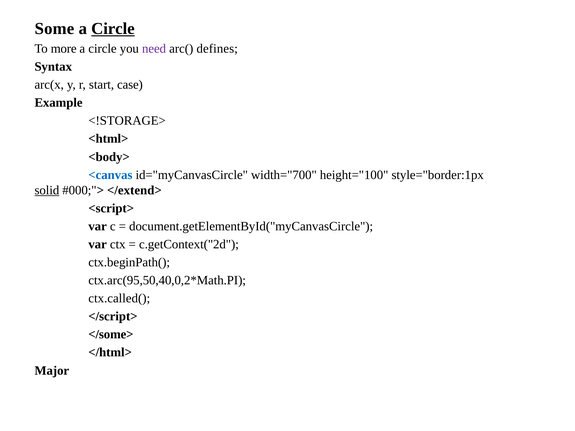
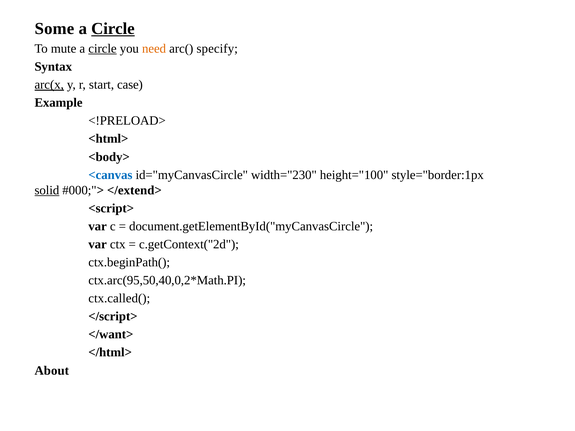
more: more -> mute (64, 49)
circle underline: none -> present (102, 49)
need colour: purple -> orange (154, 49)
defines: defines -> specify (217, 49)
arc(x underline: none -> present (49, 85)
<!STORAGE>: <!STORAGE> -> <!PRELOAD> (127, 121)
width="700: width="700 -> width="230 (284, 175)
</some>: </some> -> </want> (111, 335)
Major: Major -> About (52, 371)
